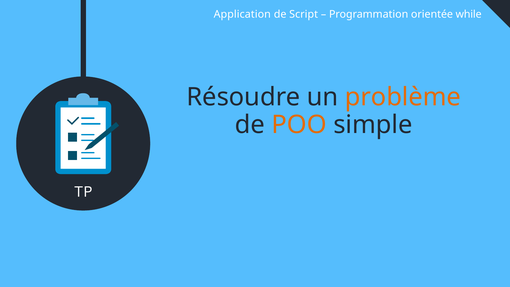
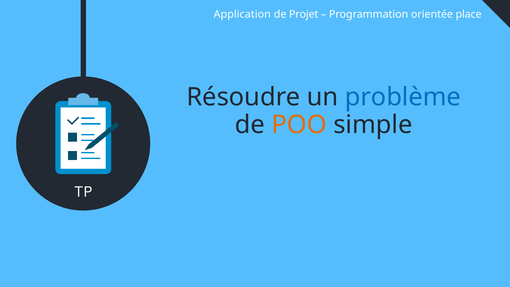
Script: Script -> Projet (304, 14)
while: while -> place (469, 14)
problème colour: orange -> blue (403, 97)
